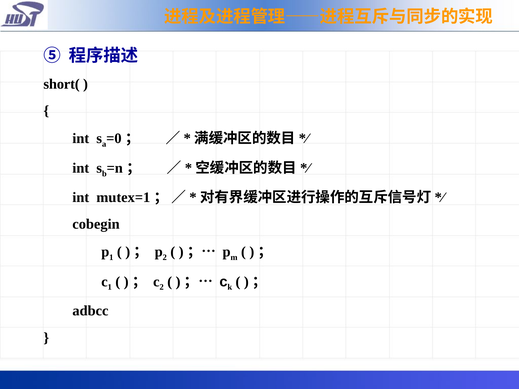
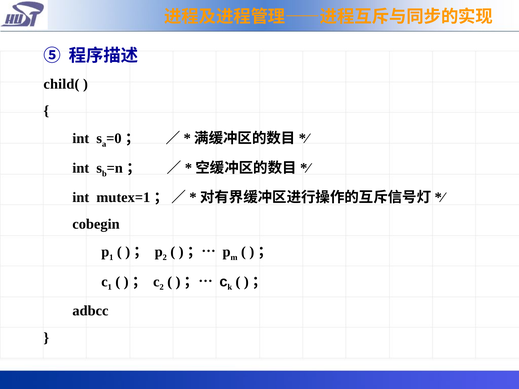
short(: short( -> child( (61, 84)
